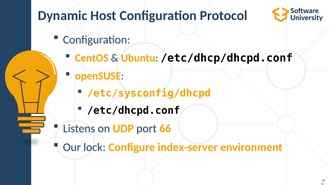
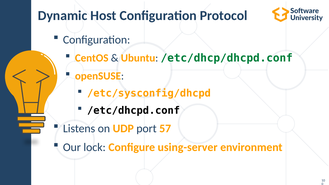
/etc/dhcp/dhcpd.conf colour: black -> green (227, 58)
66: 66 -> 57 (165, 129)
index-server: index-server -> using-server (188, 147)
